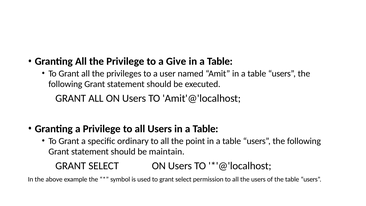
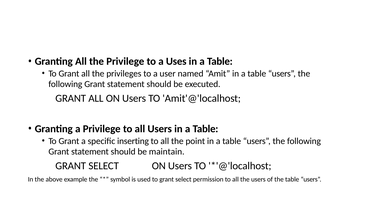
Give: Give -> Uses (176, 61)
ordinary: ordinary -> inserting (133, 141)
